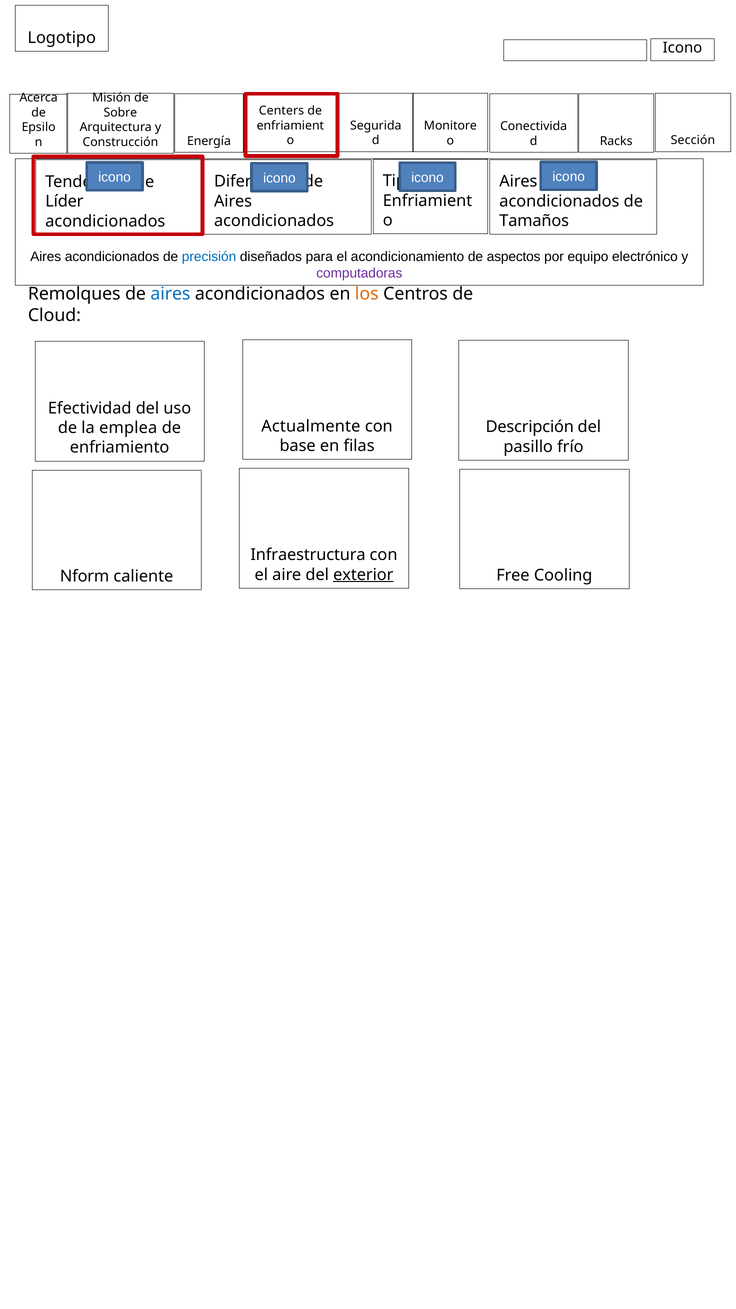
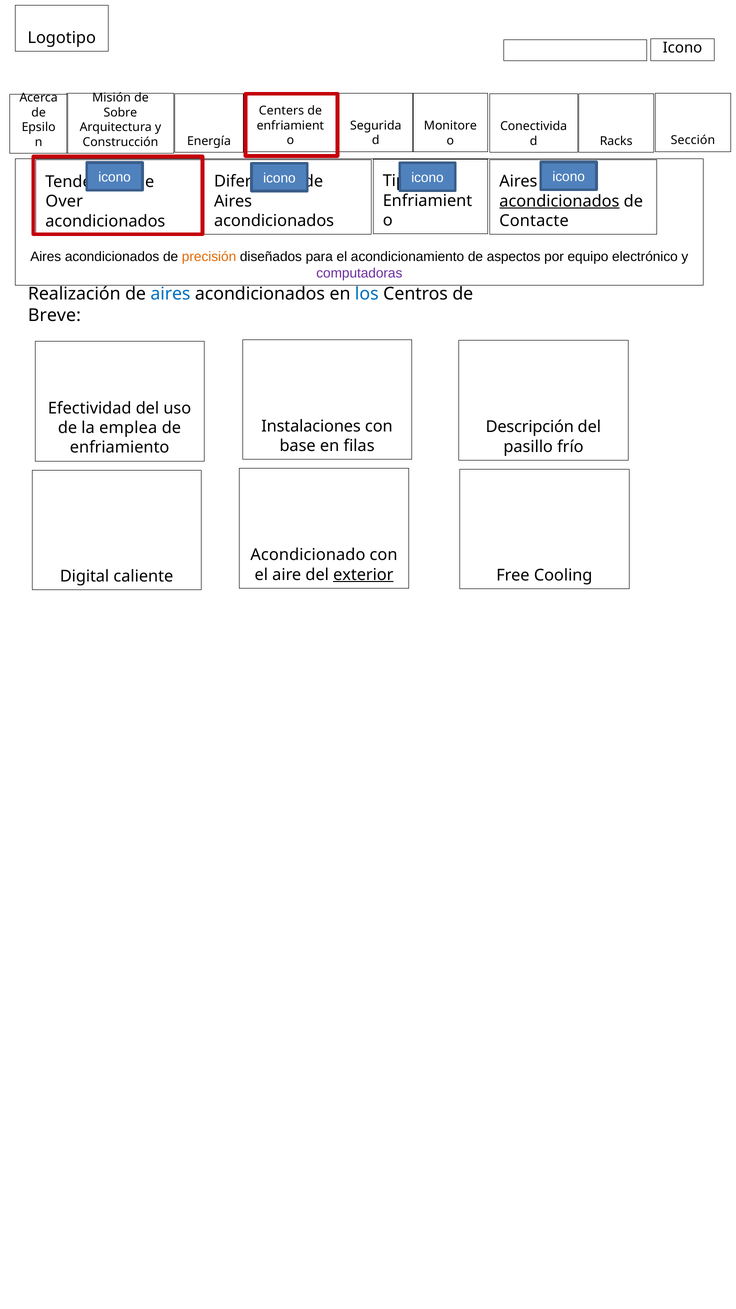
acondicionados underline: none -> present (559, 201)
Líder: Líder -> Over (64, 201)
Tamaños: Tamaños -> Contacte (534, 221)
precisión colour: blue -> orange (209, 257)
Remolques: Remolques -> Realización (74, 294)
los colour: orange -> blue (367, 294)
Cloud: Cloud -> Breve (54, 315)
Actualmente: Actualmente -> Instalaciones (311, 426)
Infraestructura: Infraestructura -> Acondicionado (308, 555)
Nform: Nform -> Digital (85, 576)
